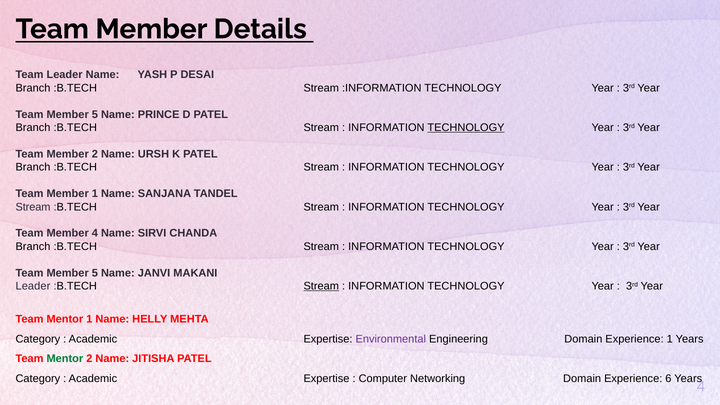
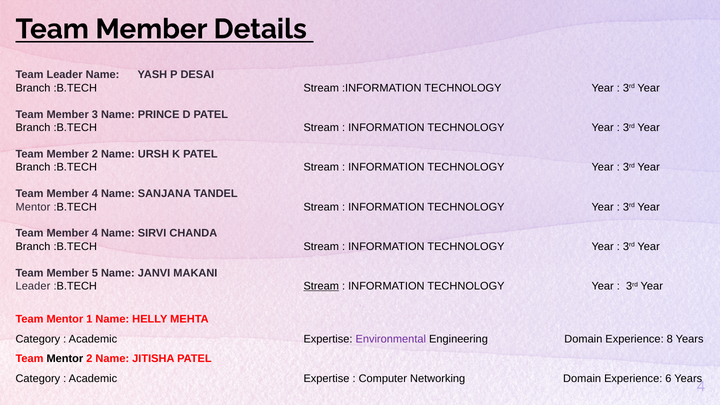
5: 5 -> 3 (95, 114)
TECHNOLOGY underline: present -> none (466, 128)
1: 1 -> 4 (95, 194)
Stream: Stream -> Mentor (33, 207)
Experience 1: 1 -> 8 (670, 339)
Mentor colour: green -> black (65, 359)
